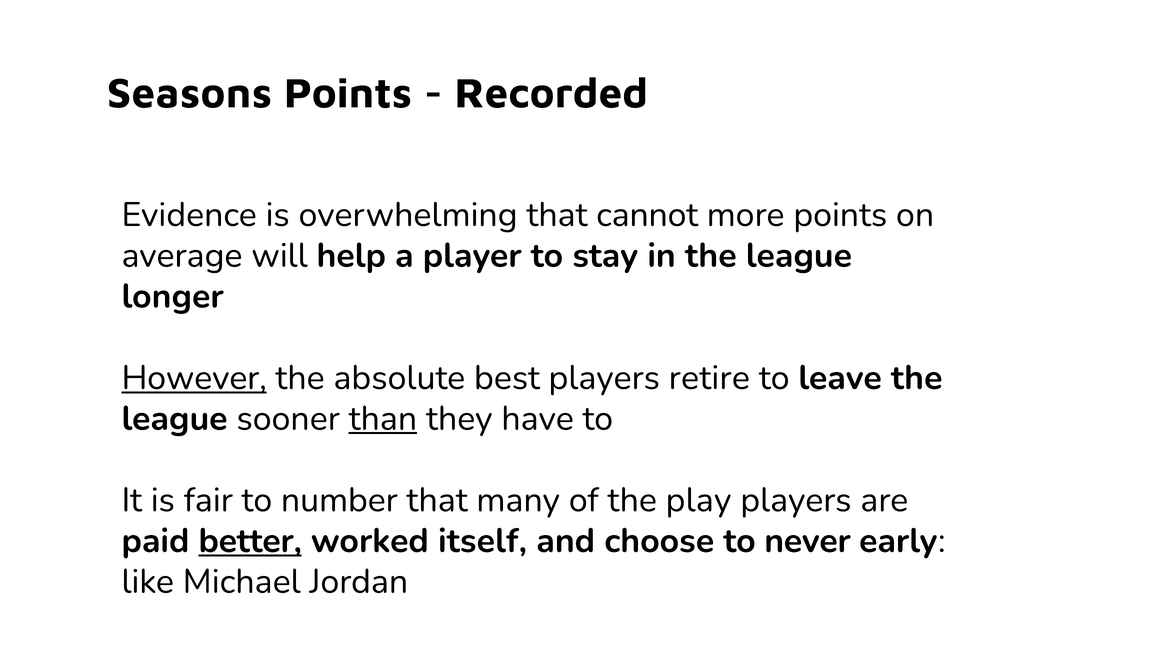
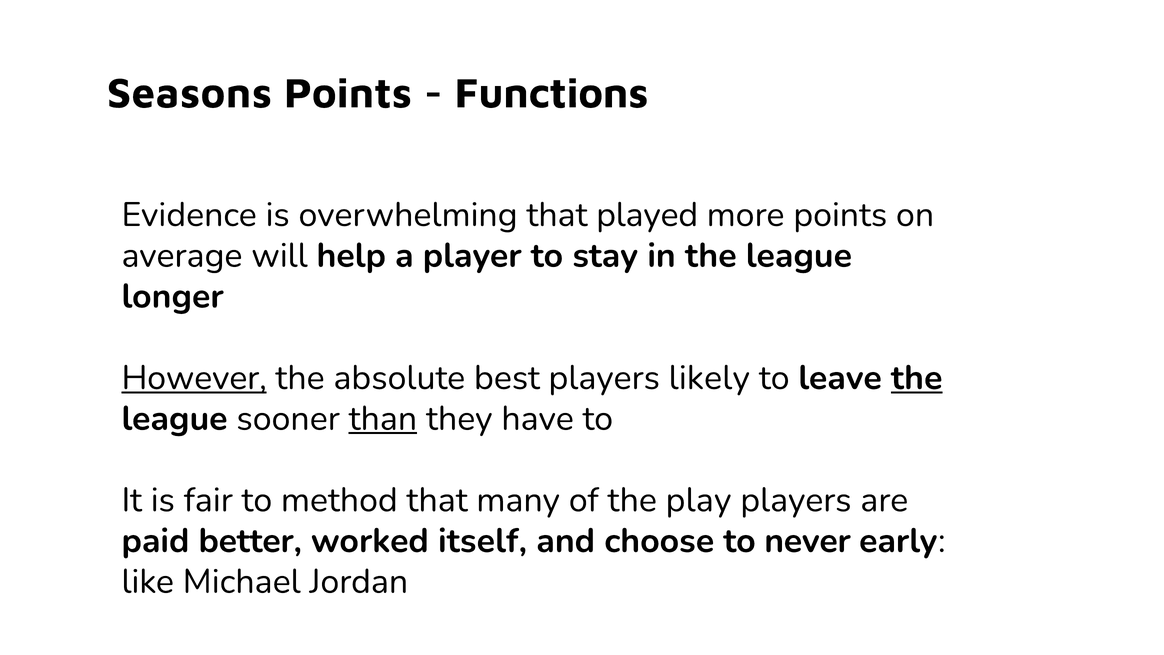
Recorded: Recorded -> Functions (552, 93)
cannot: cannot -> played (647, 215)
retire: retire -> likely (709, 378)
the underline: none -> present (917, 378)
number: number -> method (339, 500)
better underline: present -> none (250, 541)
